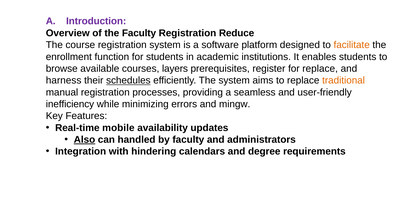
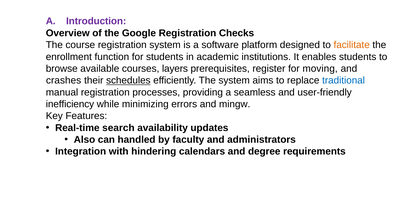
the Faculty: Faculty -> Google (139, 33)
Reduce: Reduce -> Checks (237, 33)
for replace: replace -> moving (320, 69)
harness: harness -> crashes (64, 80)
traditional colour: orange -> blue (344, 80)
mobile: mobile -> search (118, 128)
Also underline: present -> none (84, 140)
